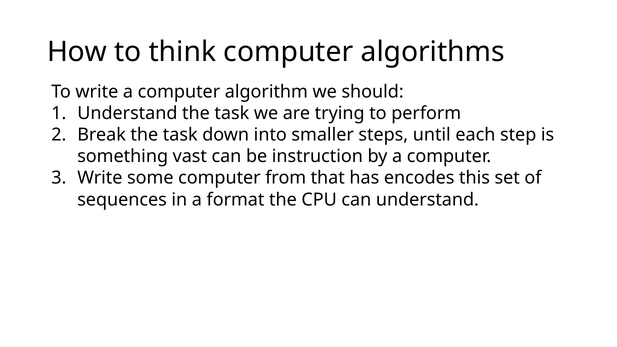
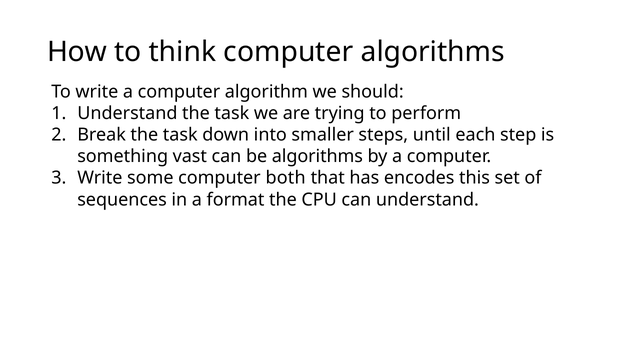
be instruction: instruction -> algorithms (317, 156)
from: from -> both (286, 178)
